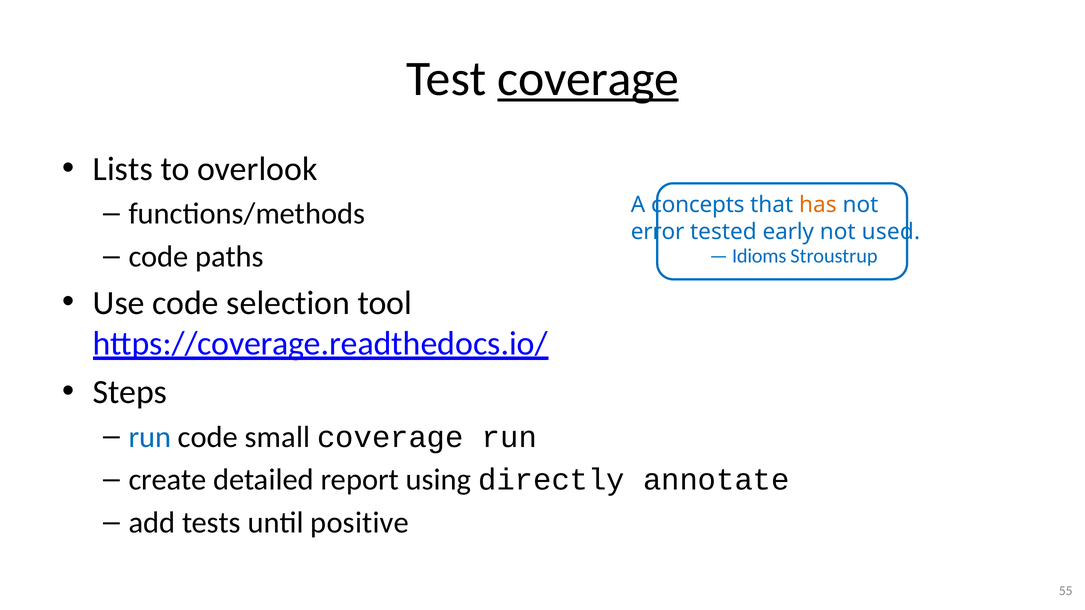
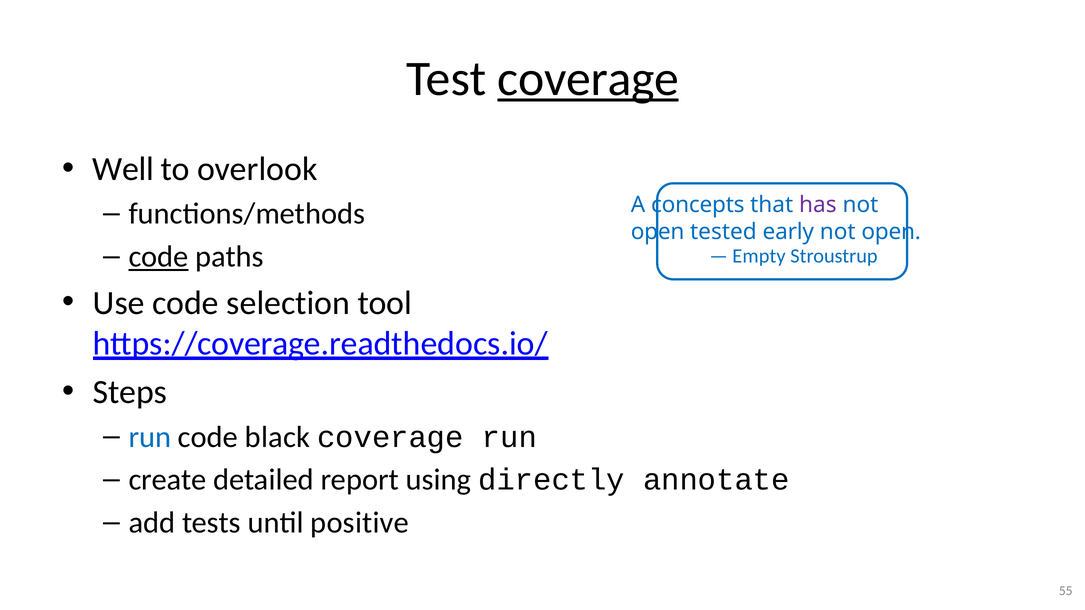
Lists: Lists -> Well (123, 169)
has colour: orange -> purple (818, 205)
error: error -> open (658, 232)
used: used -> open (891, 232)
code underline: none -> present (158, 257)
Idioms: Idioms -> Empty (759, 256)
small: small -> black (277, 437)
